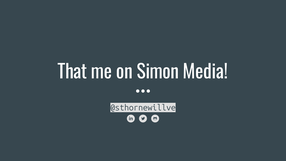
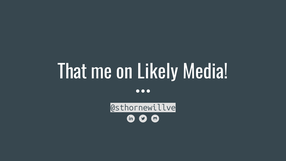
Simon: Simon -> Likely (158, 72)
